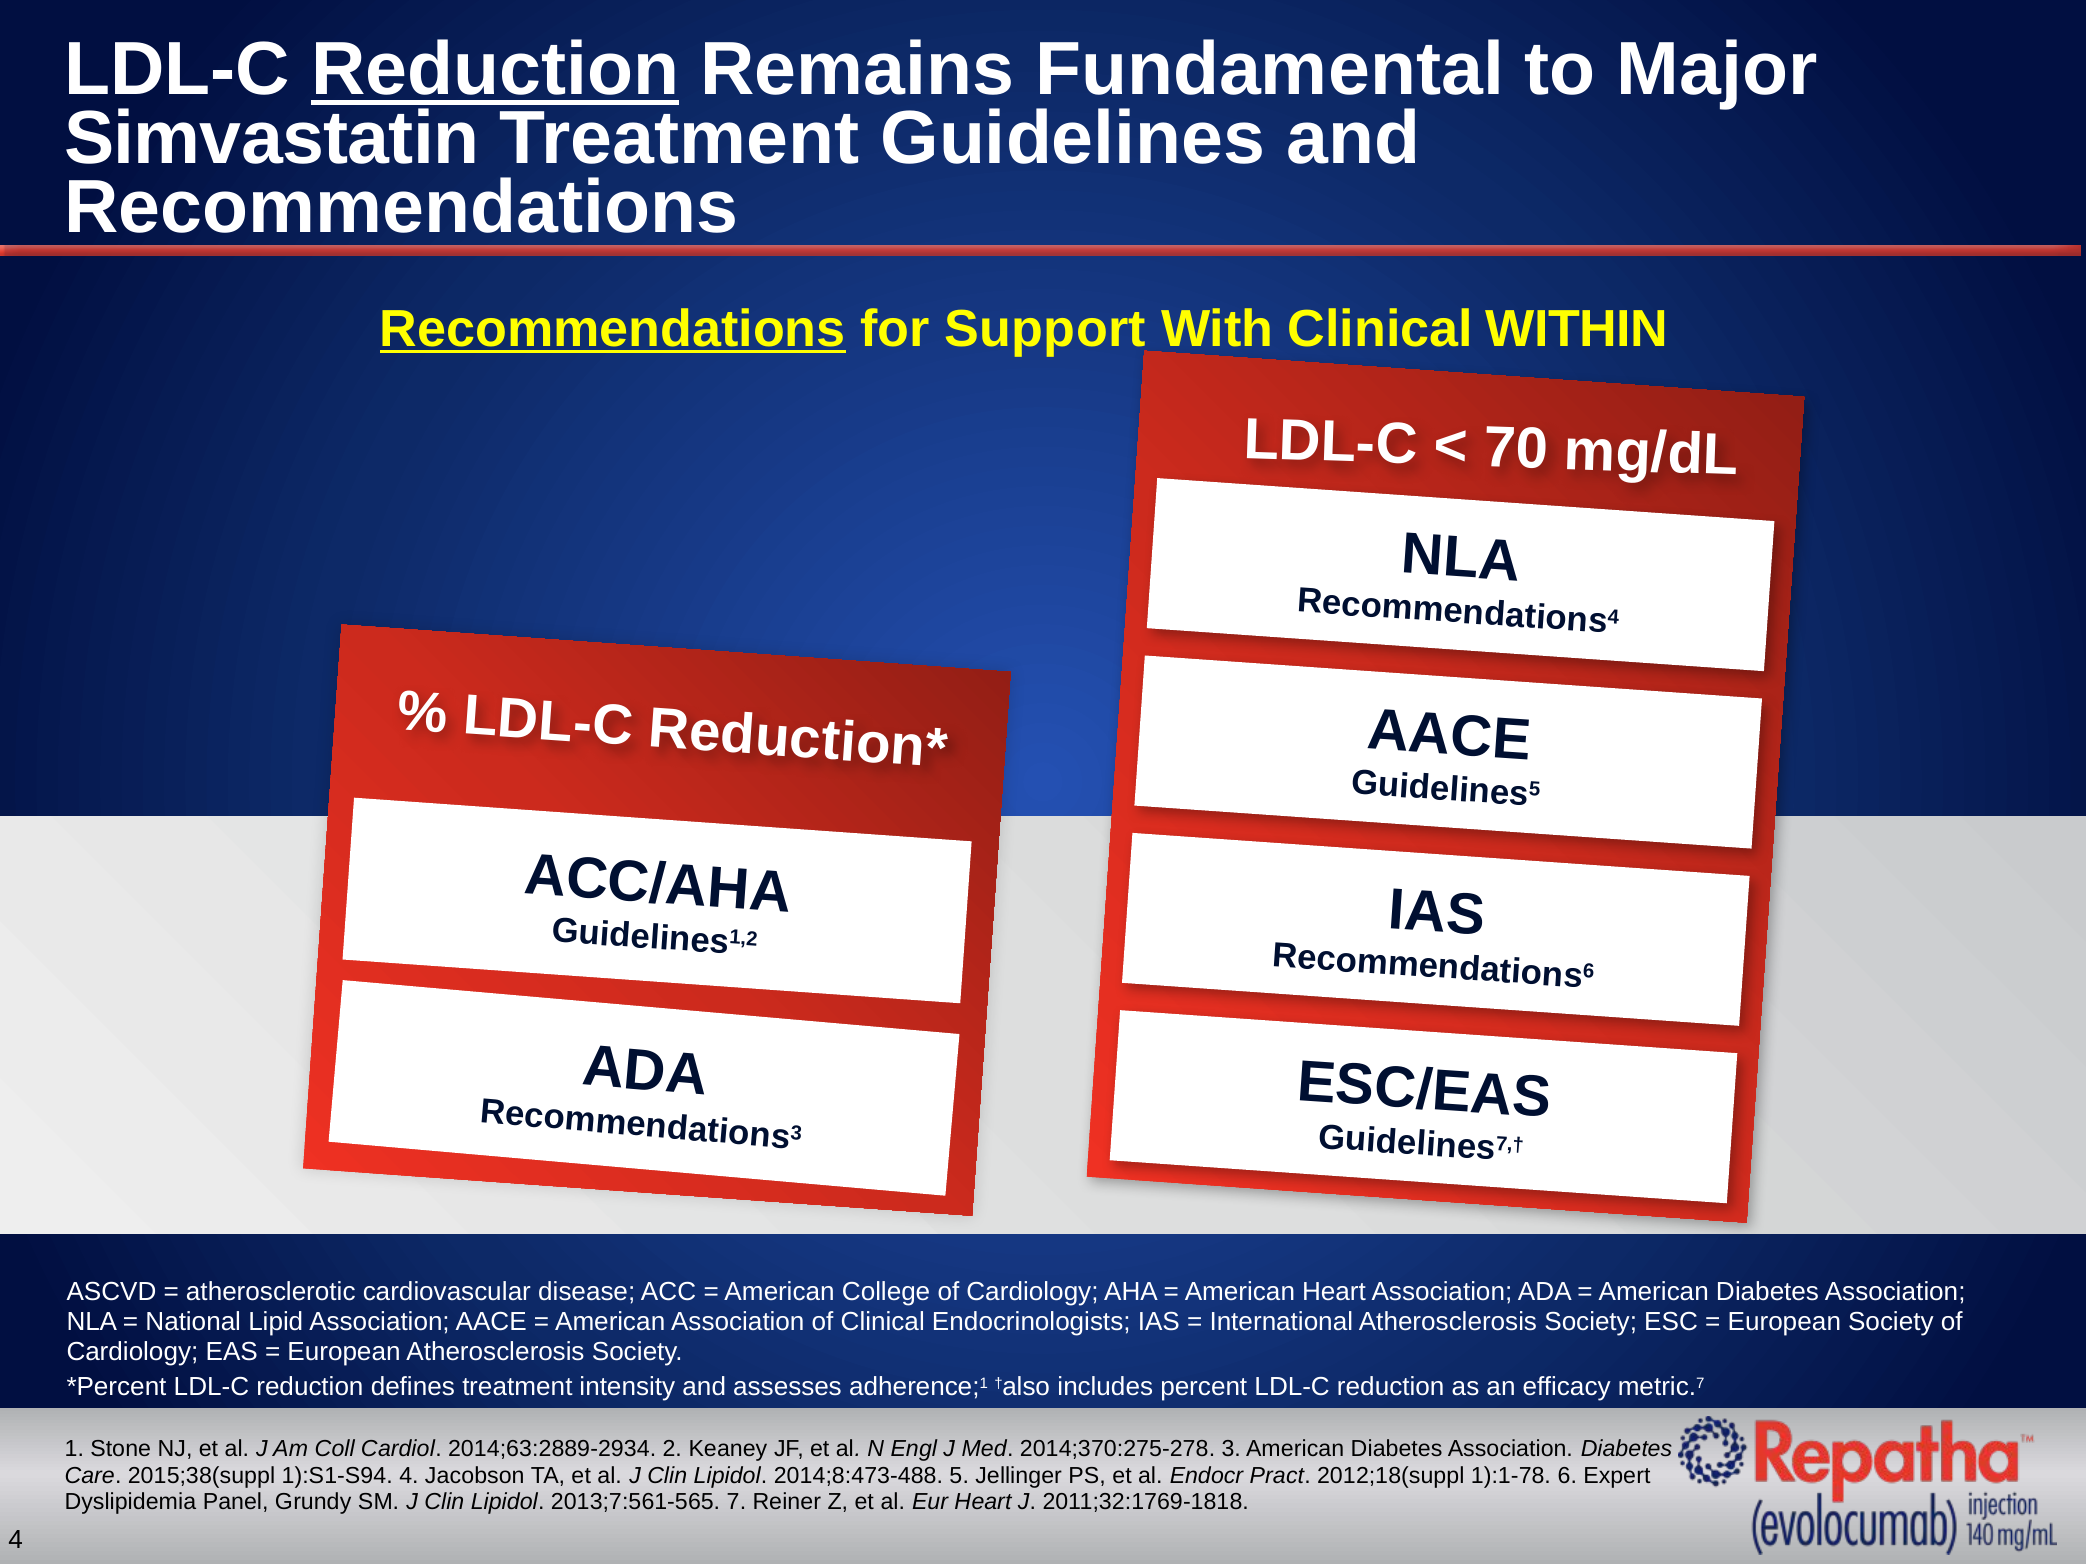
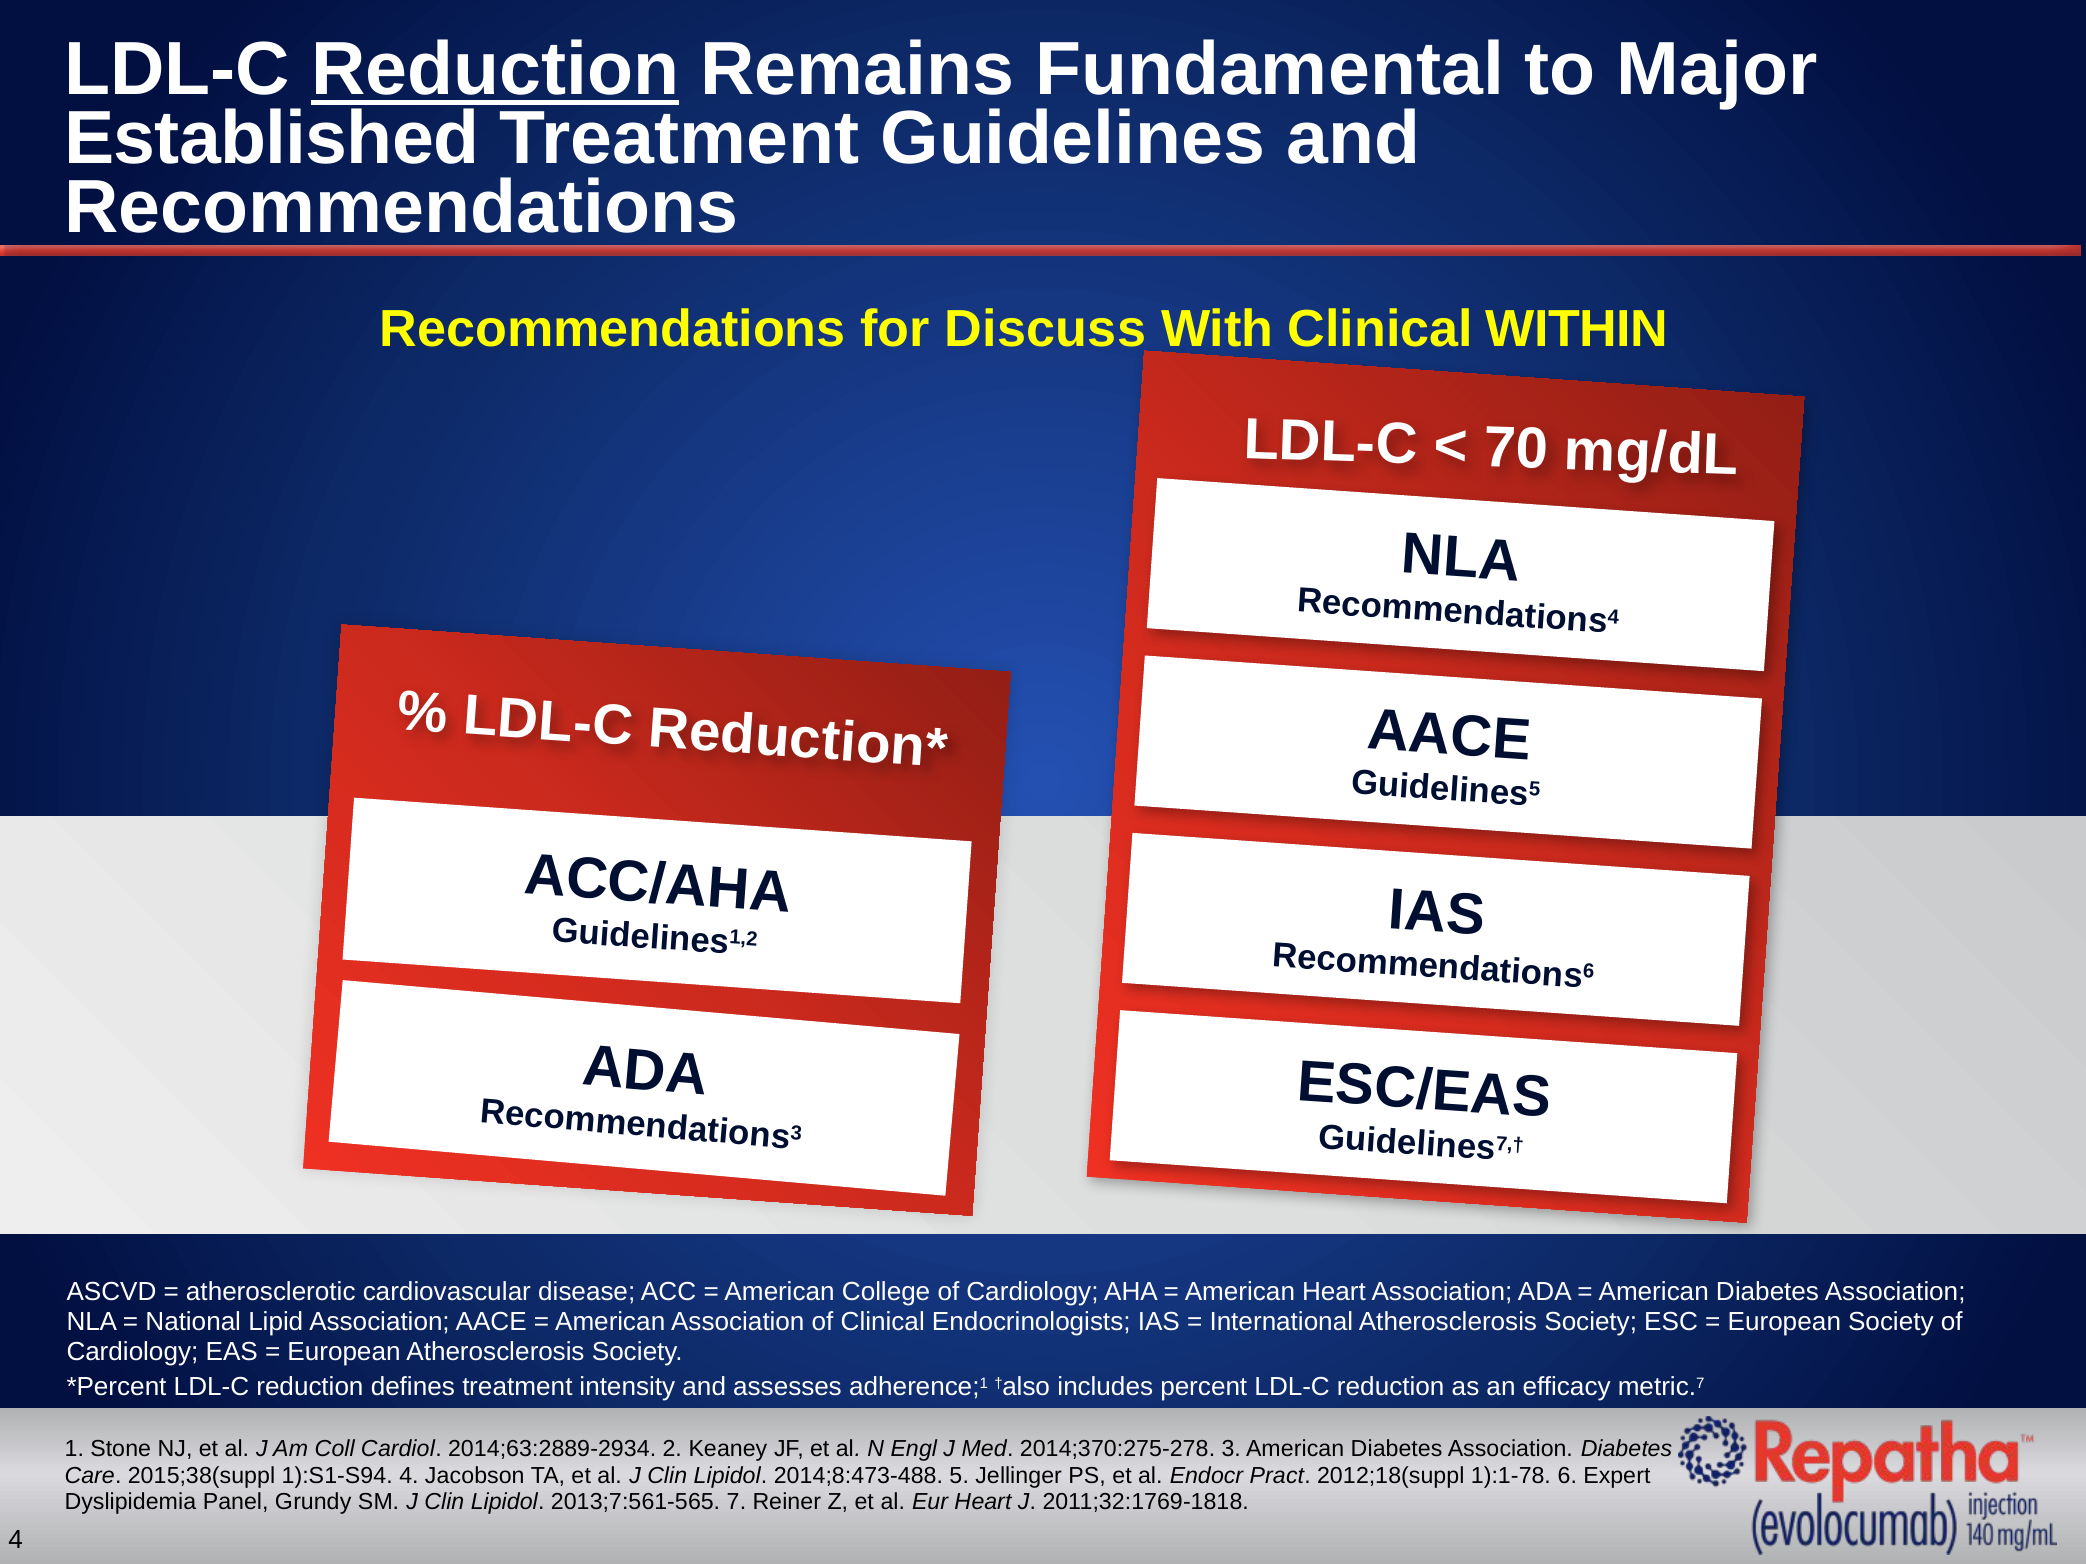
Simvastatin: Simvastatin -> Established (272, 139)
Recommendations underline: present -> none (613, 330)
Support: Support -> Discuss (1045, 330)
